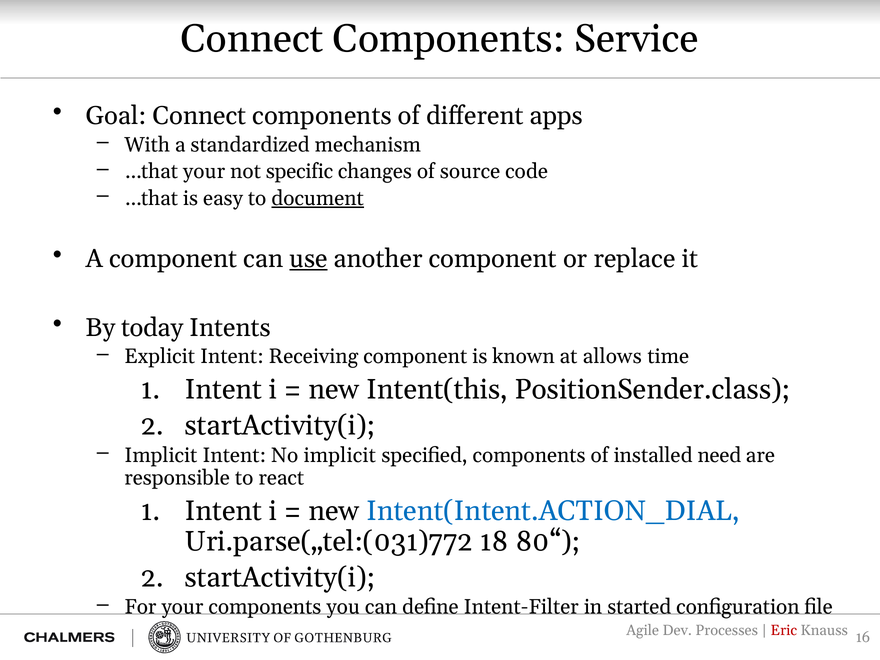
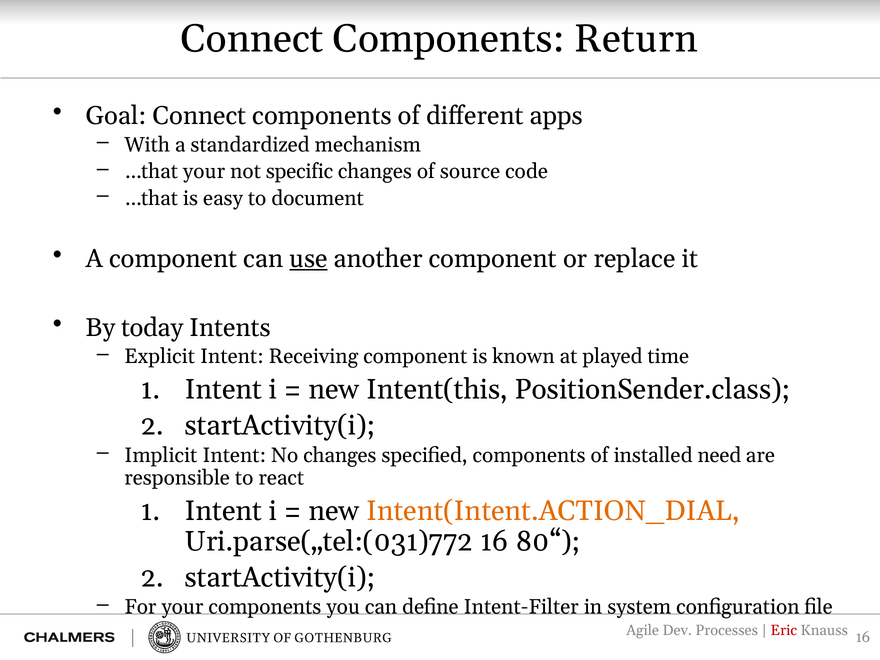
Service: Service -> Return (636, 39)
document underline: present -> none (318, 198)
allows: allows -> played (612, 357)
No implicit: implicit -> changes (340, 455)
Intent(Intent.ACTION_DIAL colour: blue -> orange (553, 511)
Uri.parse(„tel:(031)772 18: 18 -> 16 (494, 541)
started: started -> system (639, 607)
